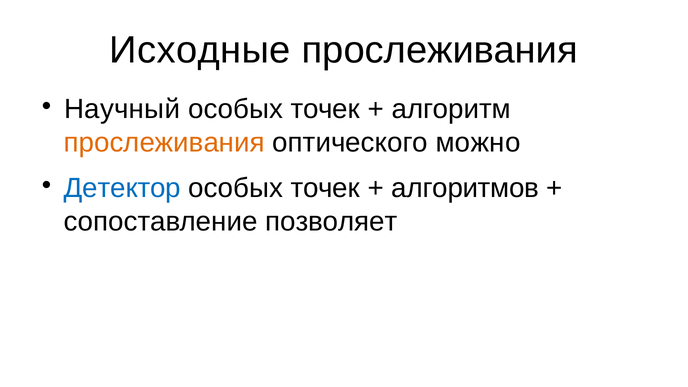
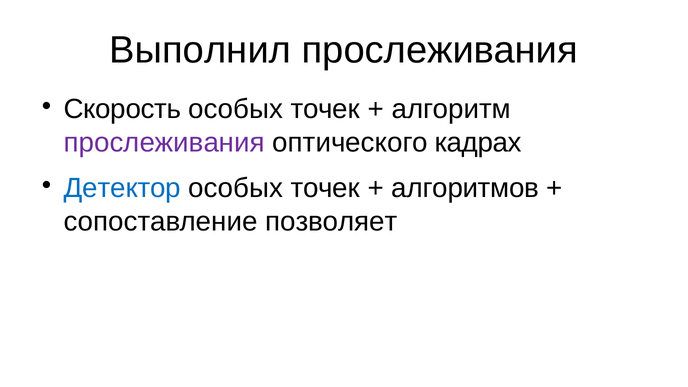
Исходные: Исходные -> Выполнил (200, 50)
Научный: Научный -> Скорость (122, 109)
прослеживания colour: orange -> purple (164, 142)
можно: можно -> кадрах (478, 142)
